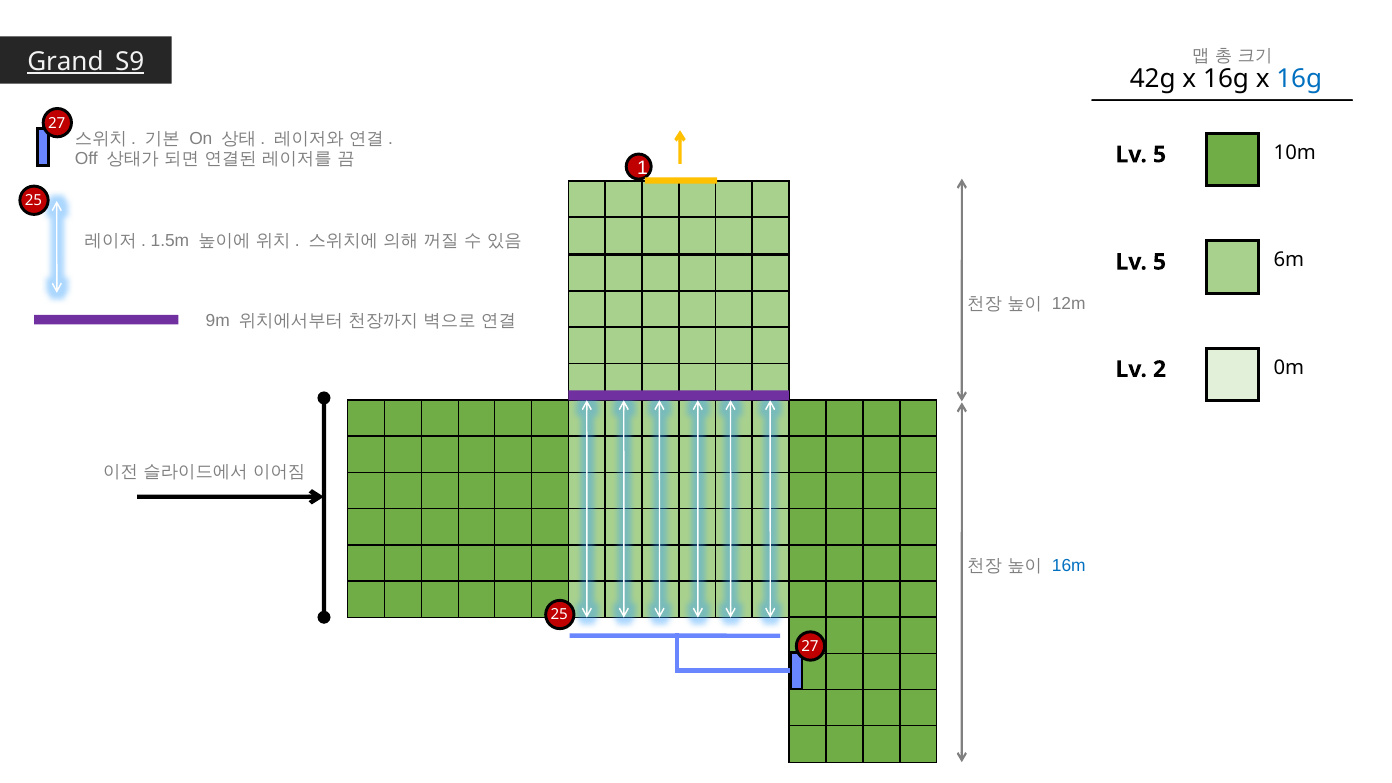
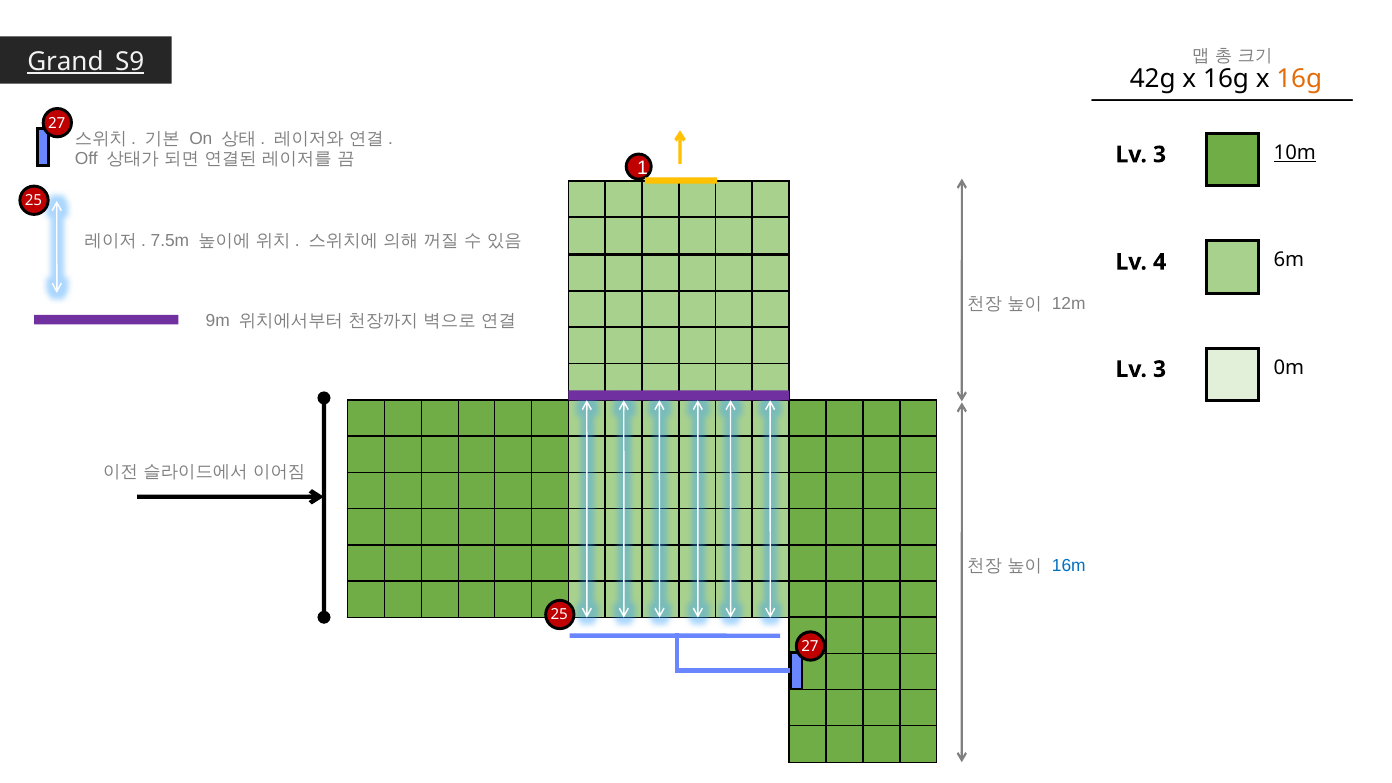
16g colour: blue -> orange (1299, 79)
10m underline: none -> present (1295, 153)
5: 5 -> 3 (1160, 155)
1.5m: 1.5m -> 7.5m (170, 240)
5: 5 -> 4 (1160, 262)
2: 2 -> 3 (1160, 369)
